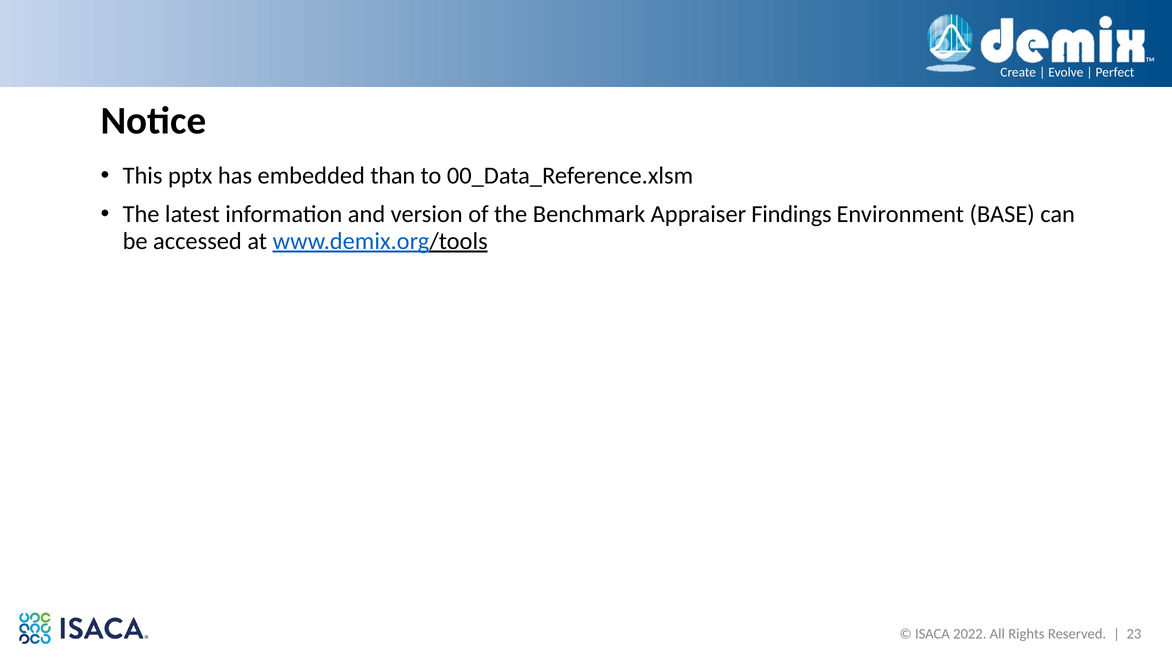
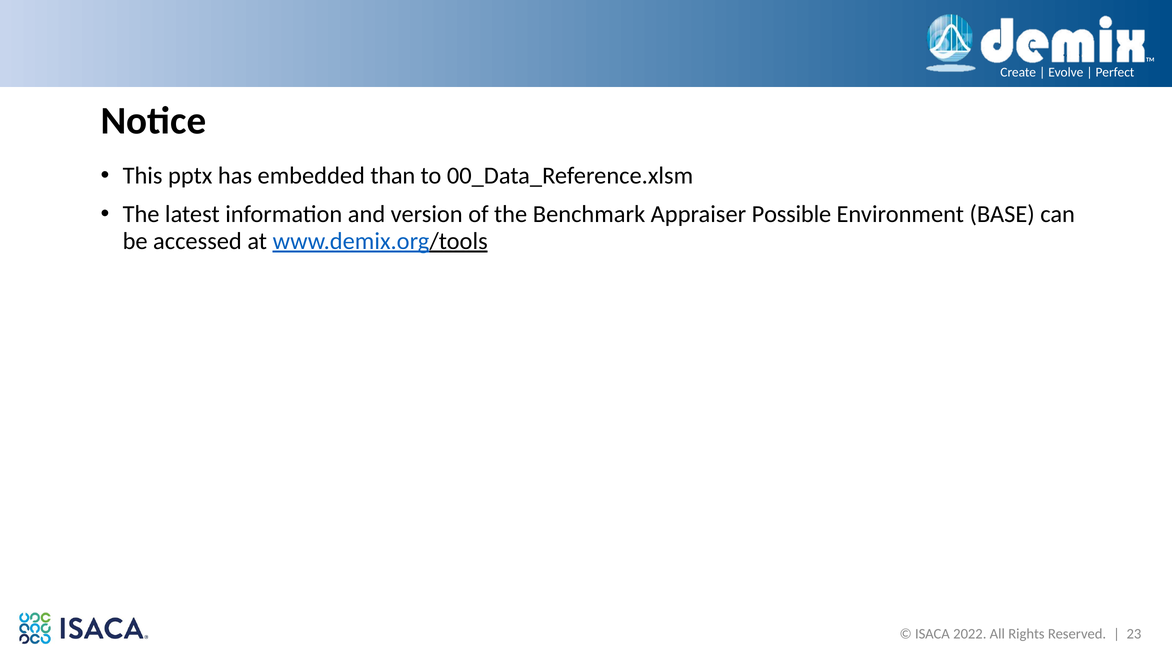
Findings: Findings -> Possible (791, 214)
